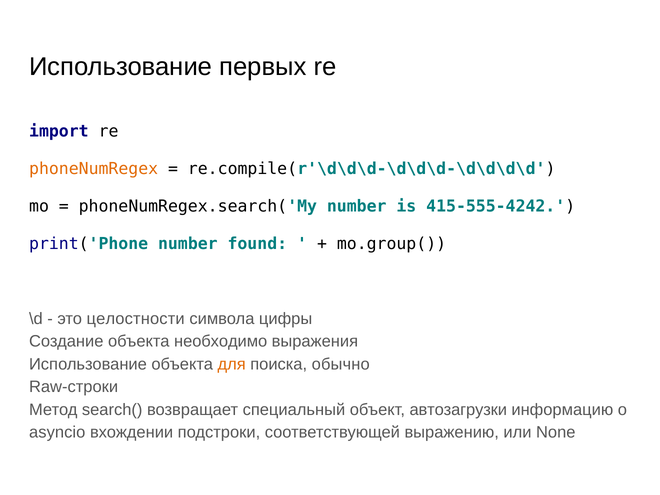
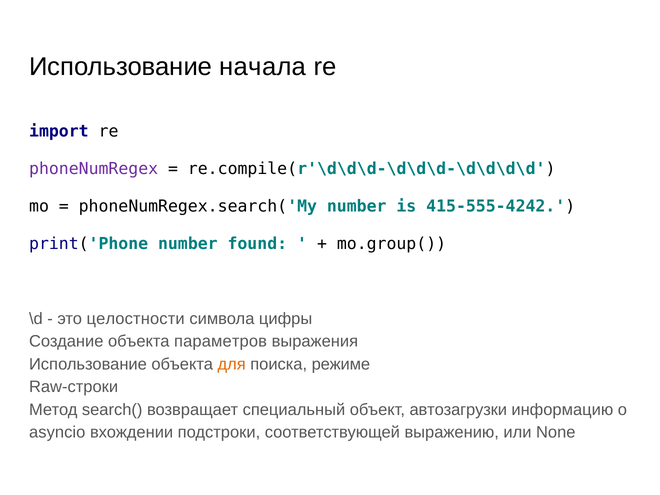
первых: первых -> начала (263, 67)
phoneNumRegex colour: orange -> purple (94, 169)
необходимо: необходимо -> параметров (221, 341)
обычно: обычно -> режиме (341, 364)
